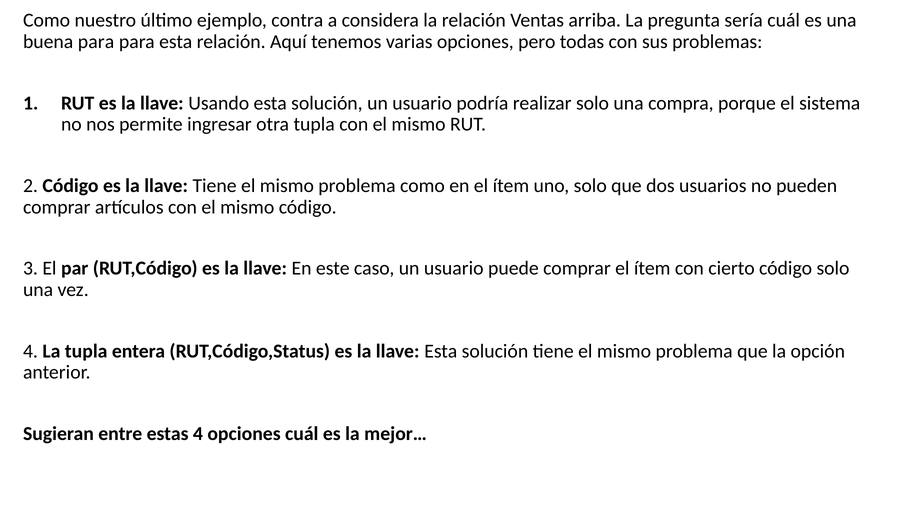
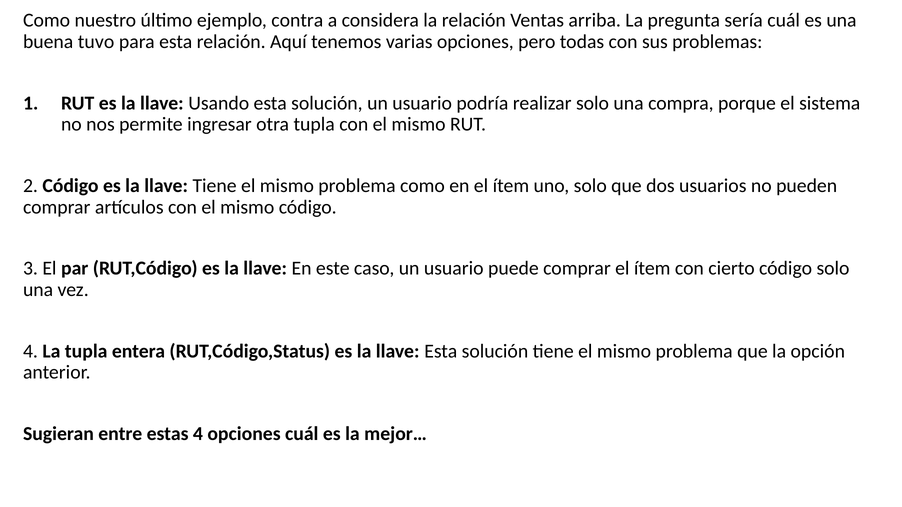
buena para: para -> tuvo (96, 42)
